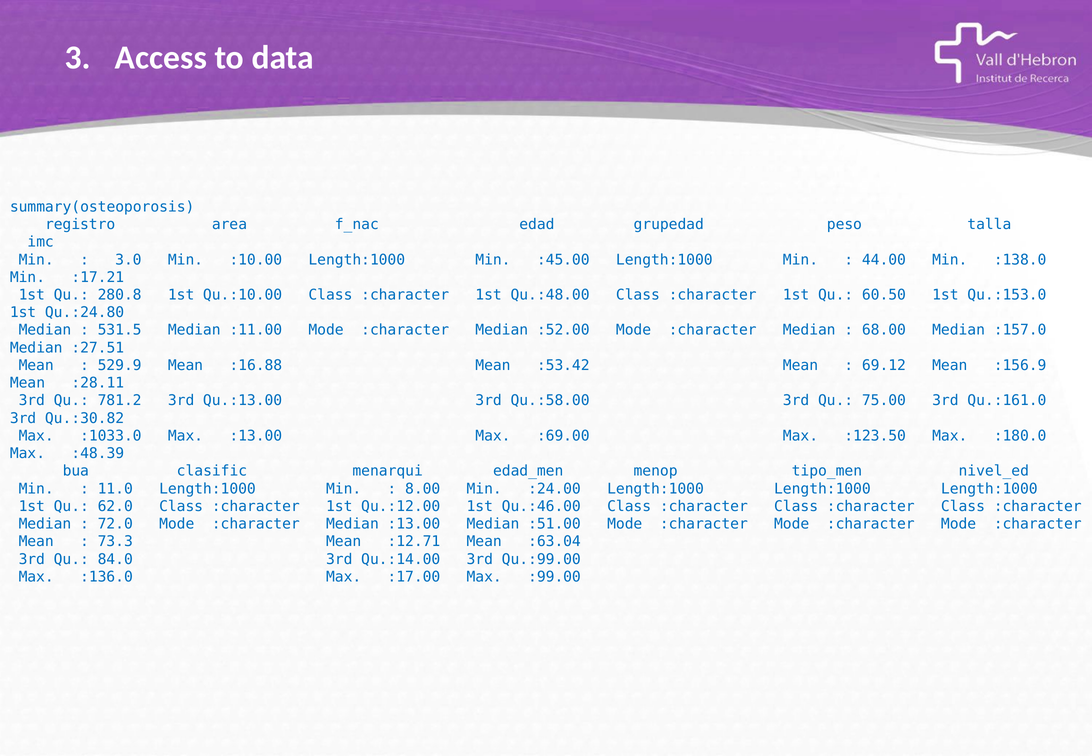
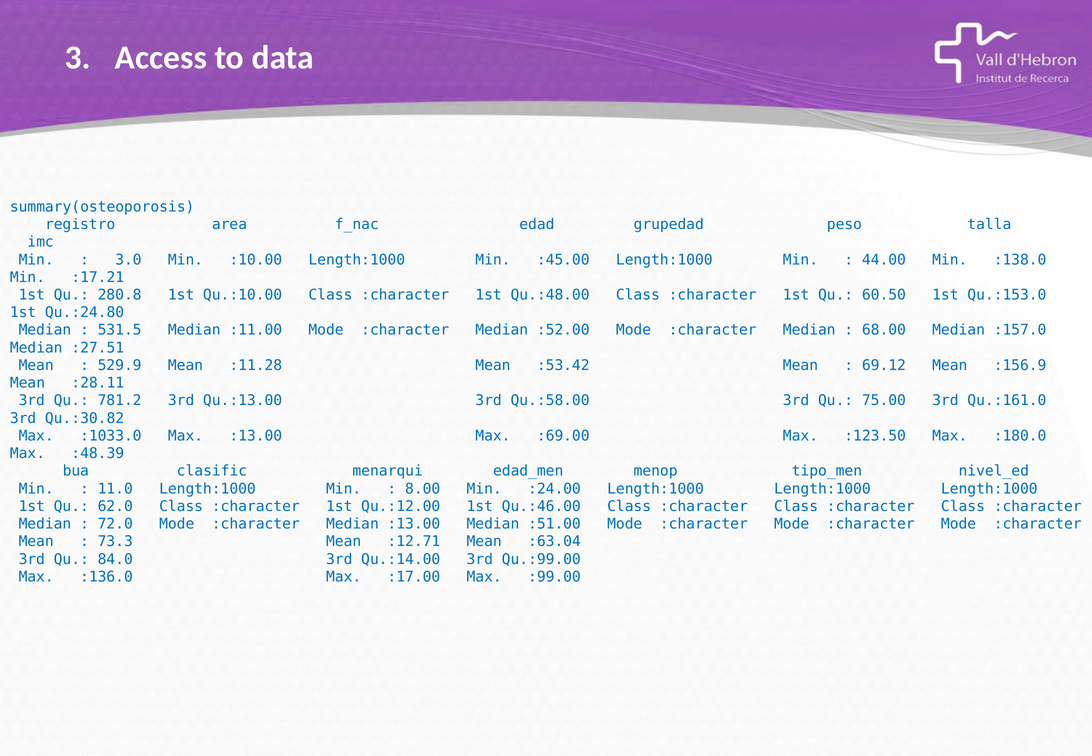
:16.88: :16.88 -> :11.28 (256, 365)
